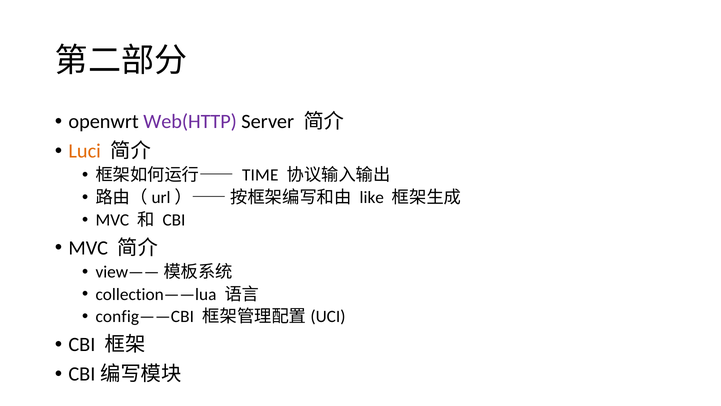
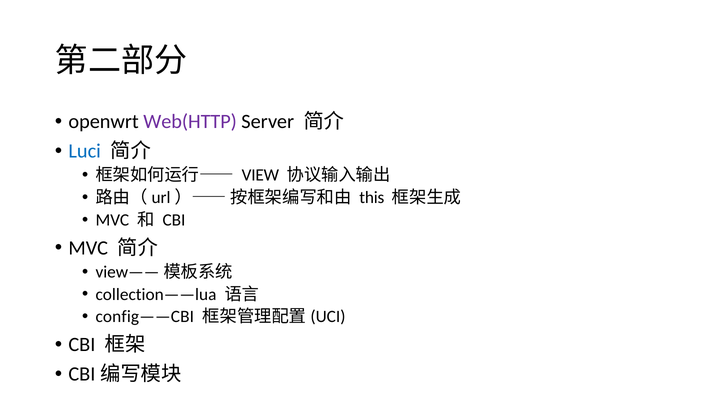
Luci colour: orange -> blue (85, 151)
TIME: TIME -> VIEW (260, 175)
like: like -> this (372, 197)
